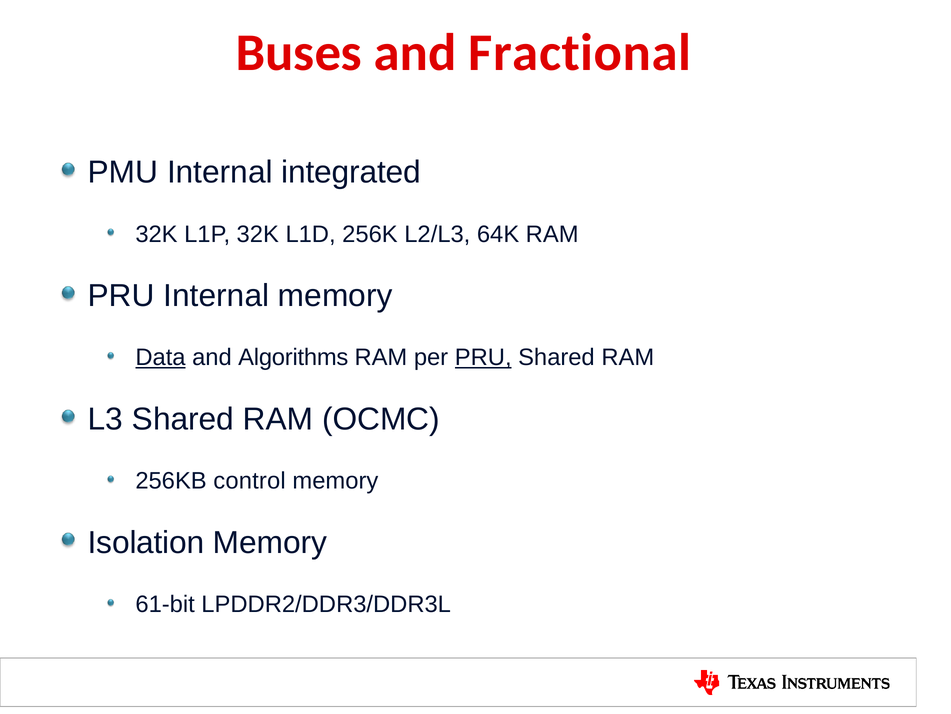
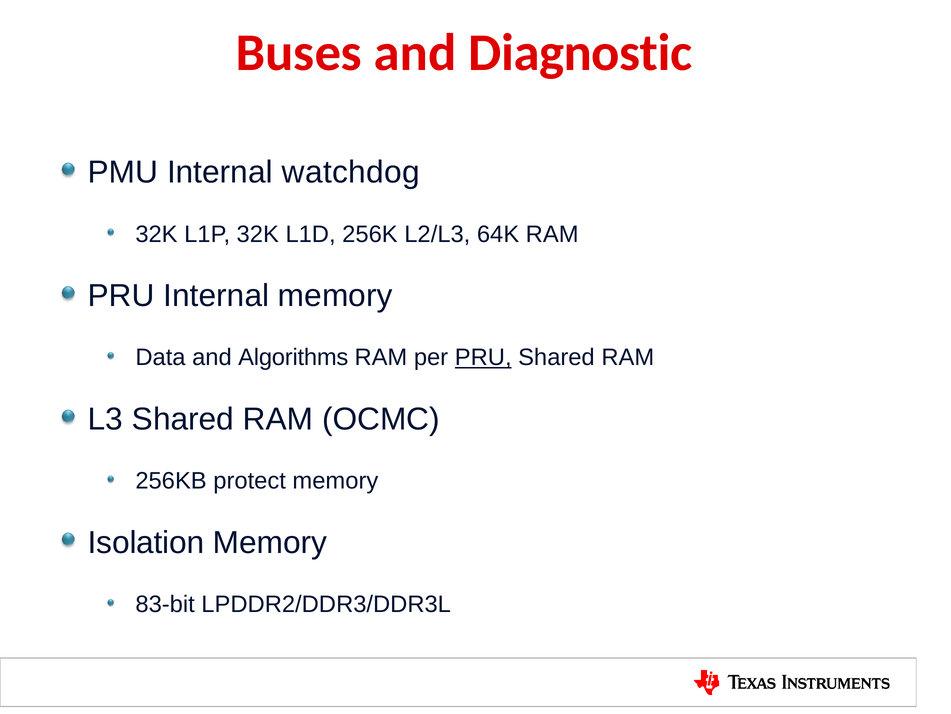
Fractional: Fractional -> Diagnostic (580, 53)
integrated: integrated -> watchdog (351, 172)
Data underline: present -> none (160, 357)
control: control -> protect (250, 481)
61-bit: 61-bit -> 83-bit (165, 604)
